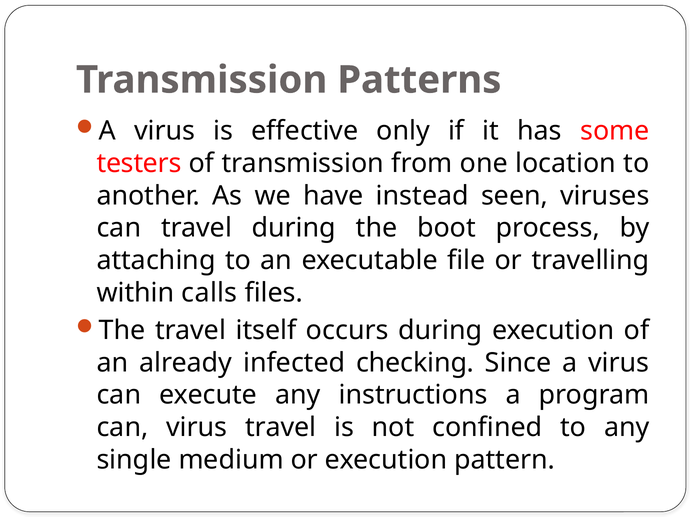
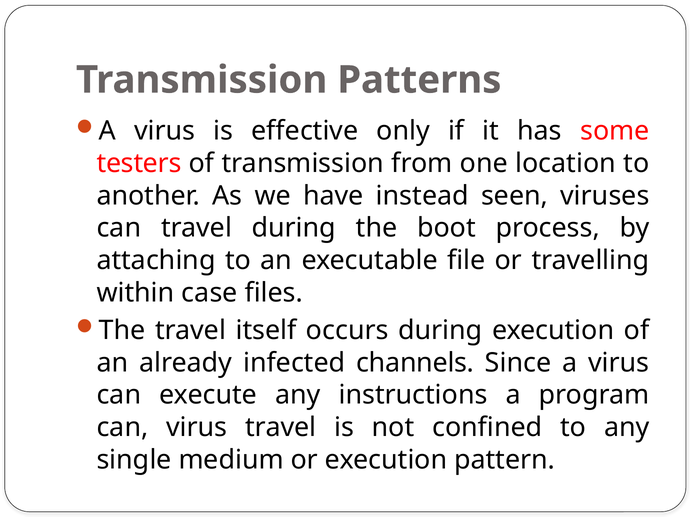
calls: calls -> case (210, 292)
checking: checking -> channels (415, 362)
